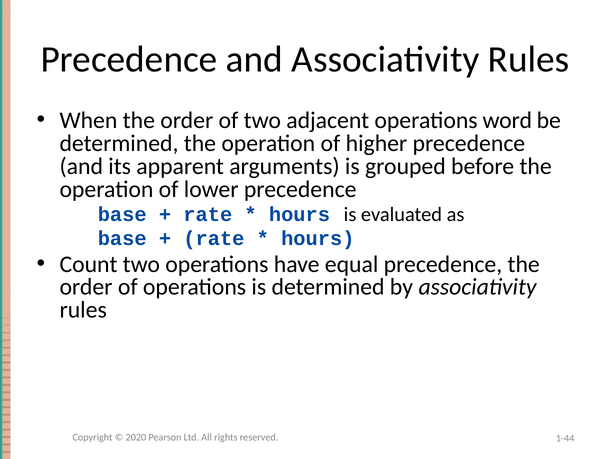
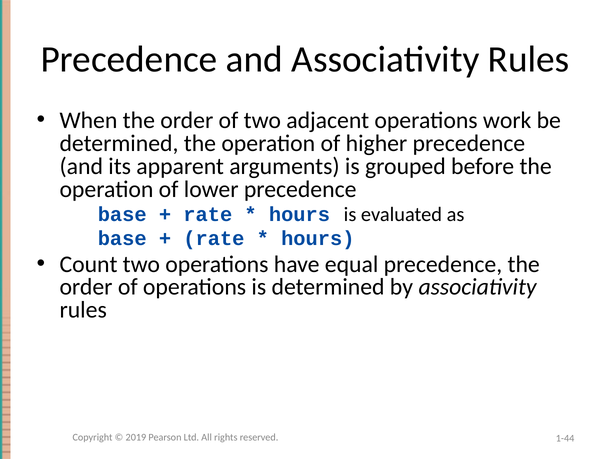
word: word -> work (507, 120)
2020: 2020 -> 2019 (136, 437)
